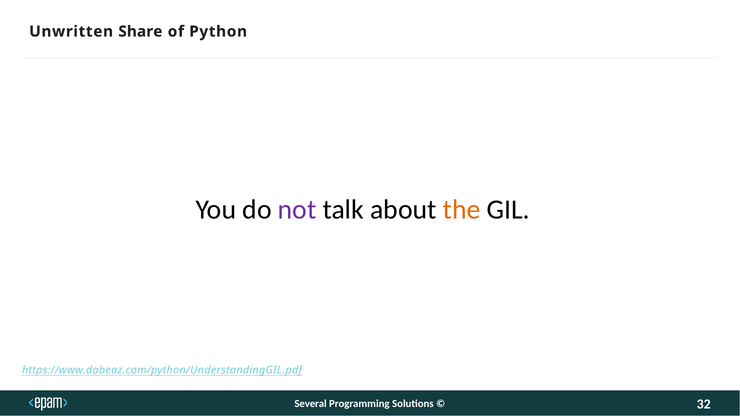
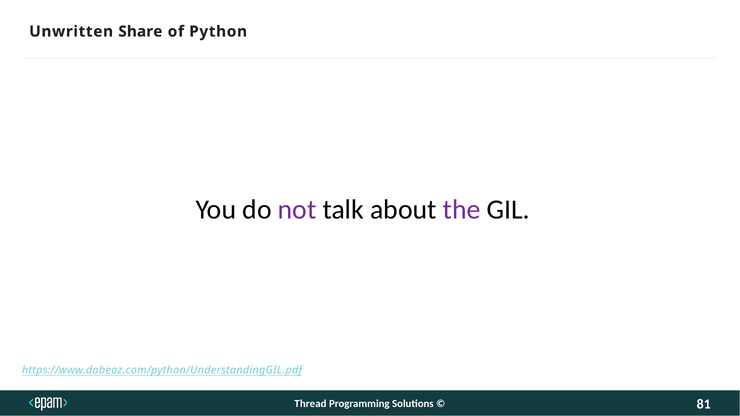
the colour: orange -> purple (462, 210)
Several: Several -> Thread (310, 404)
32: 32 -> 81 (704, 404)
